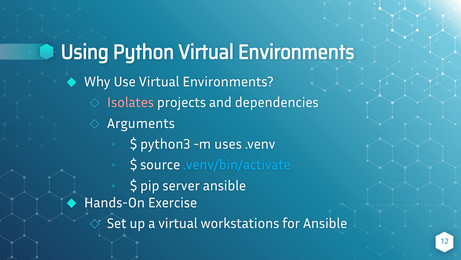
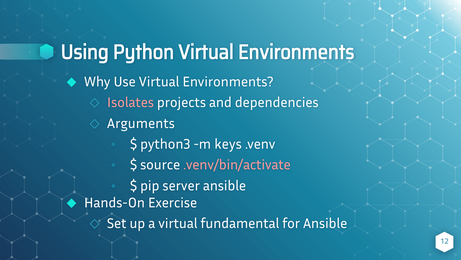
uses: uses -> keys (228, 144)
.venv/bin/activate colour: light blue -> pink (237, 165)
workstations: workstations -> fundamental (240, 223)
